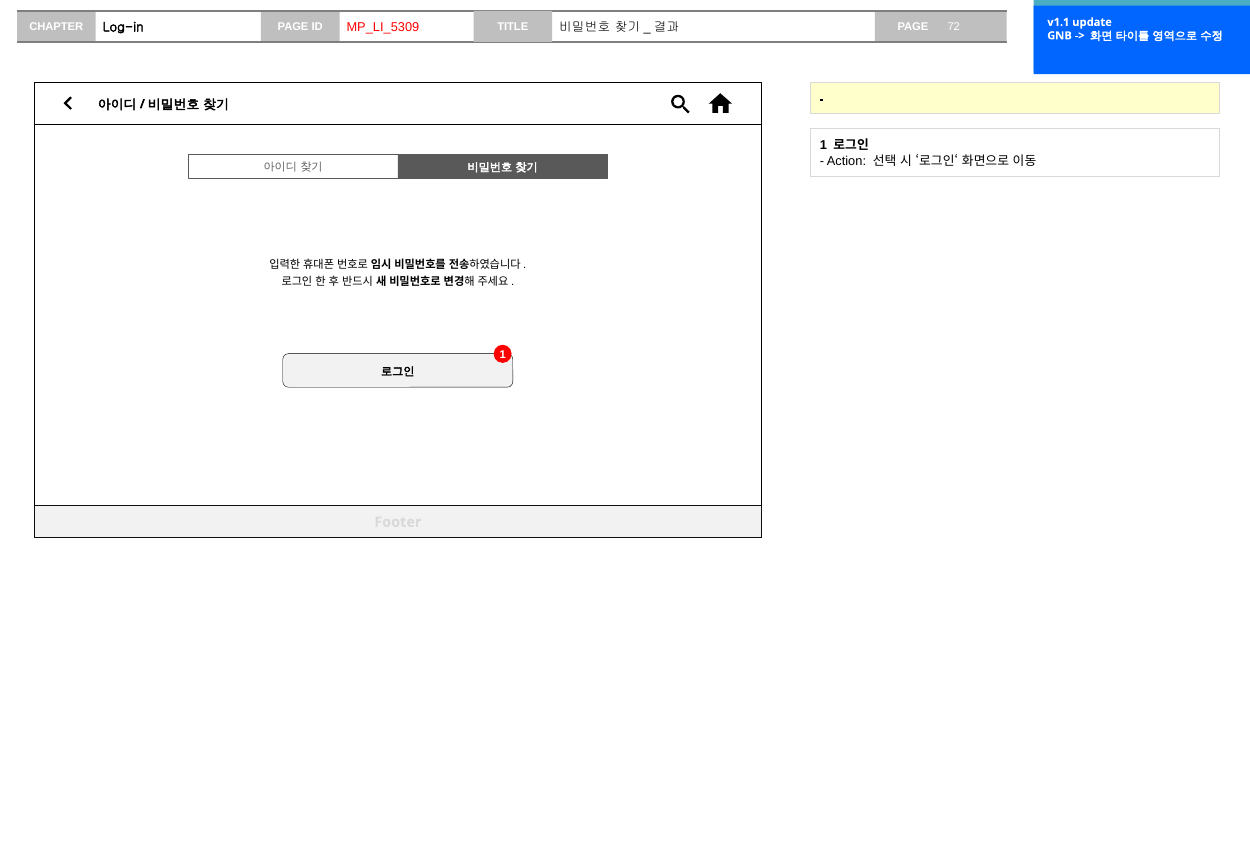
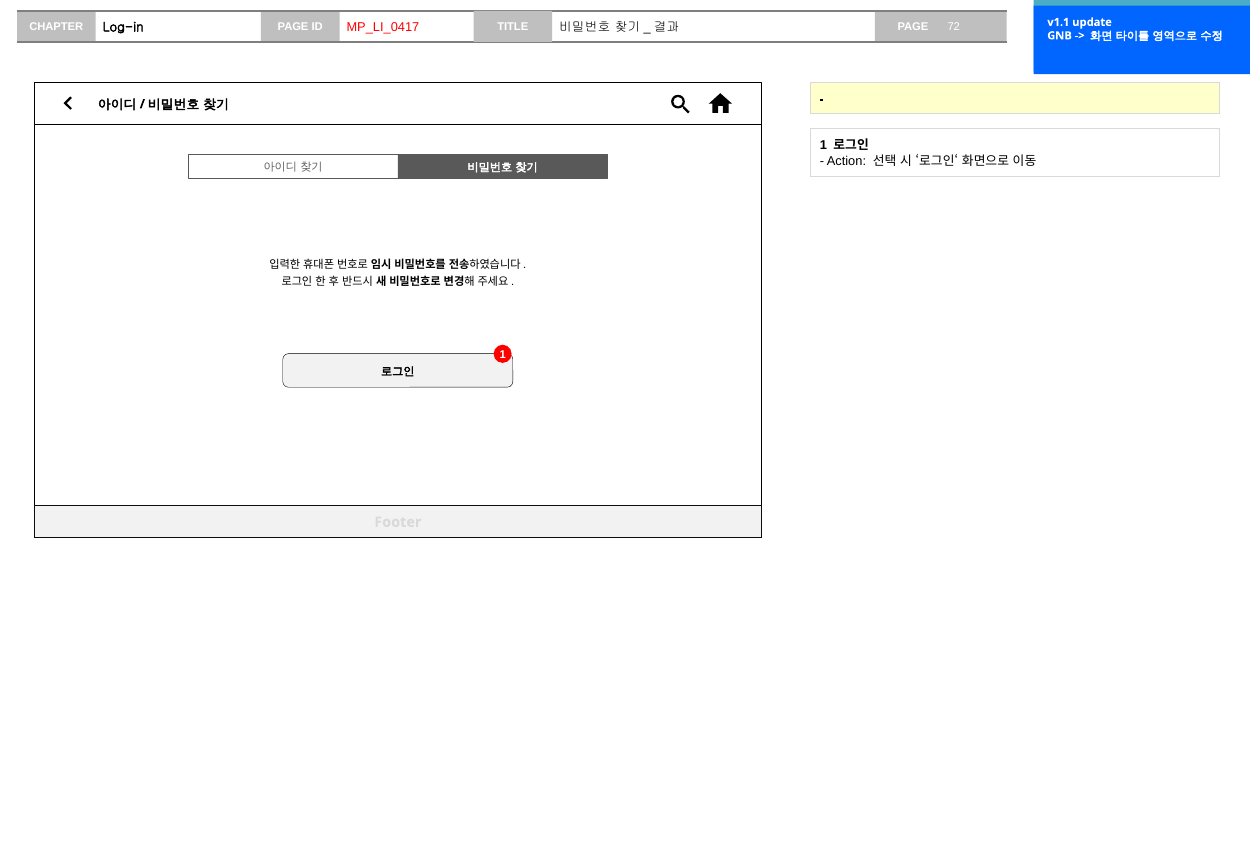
MP_LI_5309: MP_LI_5309 -> MP_LI_0417 (383, 27)
